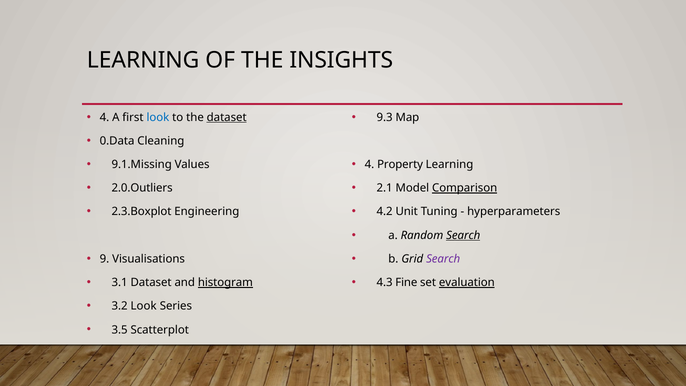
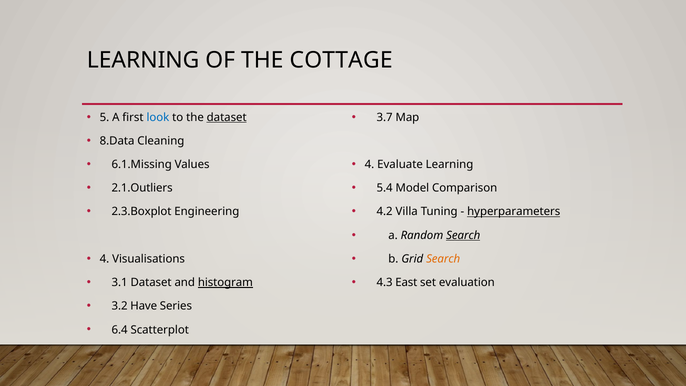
INSIGHTS: INSIGHTS -> COTTAGE (341, 60)
4: 4 -> 5 (104, 117)
9.3: 9.3 -> 3.7 (385, 117)
0.Data: 0.Data -> 8.Data (117, 141)
9.1.Missing: 9.1.Missing -> 6.1.Missing (142, 164)
Property: Property -> Evaluate (400, 164)
2.0.Outliers: 2.0.Outliers -> 2.1.Outliers (142, 188)
2.1: 2.1 -> 5.4 (385, 188)
Comparison underline: present -> none (465, 188)
Unit: Unit -> Villa (407, 212)
hyperparameters underline: none -> present (514, 212)
9: 9 -> 4 (104, 259)
Search colour: purple -> orange (443, 259)
Fine: Fine -> East (406, 282)
evaluation underline: present -> none (467, 282)
3.2 Look: Look -> Have (144, 306)
3.5: 3.5 -> 6.4 (120, 330)
